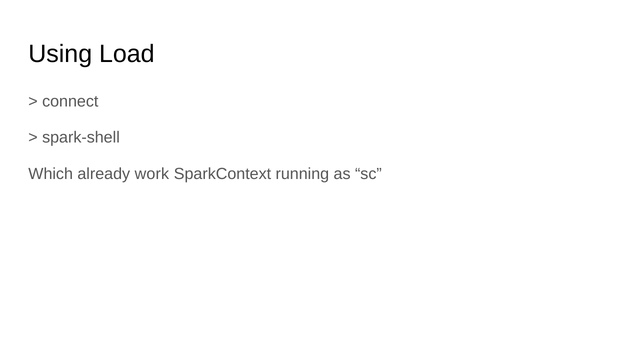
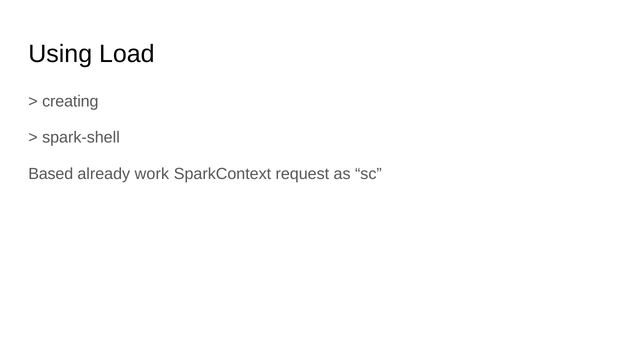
connect: connect -> creating (70, 101)
Which: Which -> Based (51, 174)
running: running -> request (302, 174)
